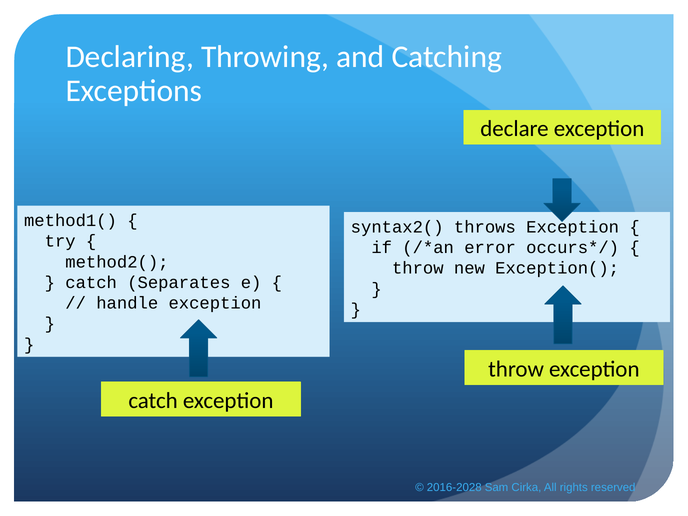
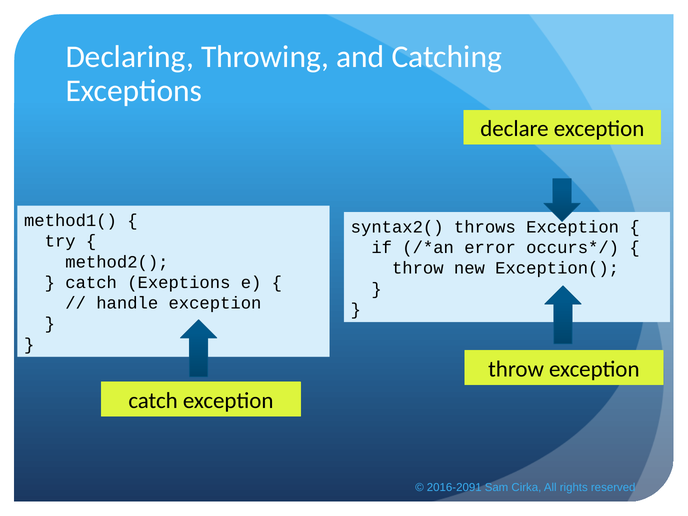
Separates: Separates -> Exeptions (179, 282)
2016-2028: 2016-2028 -> 2016-2091 (454, 488)
